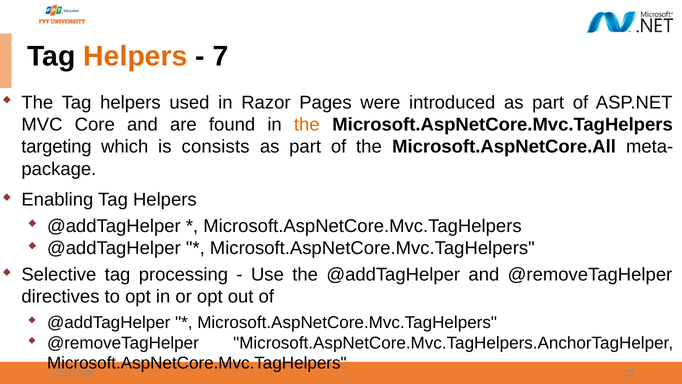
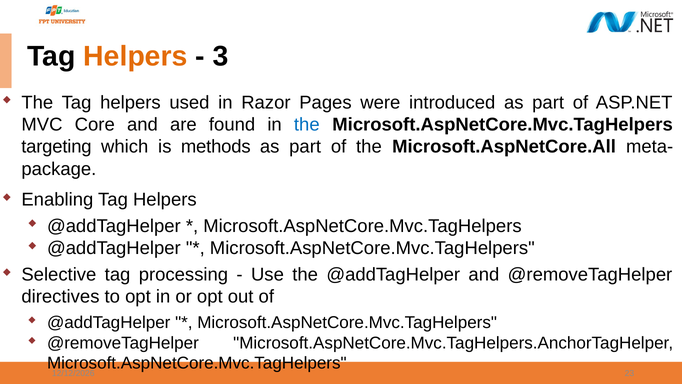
7: 7 -> 3 (221, 56)
the colour: orange -> blue (307, 124)
consists: consists -> methods (216, 147)
